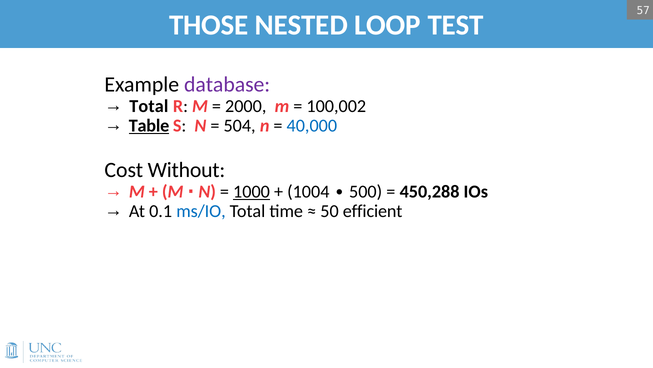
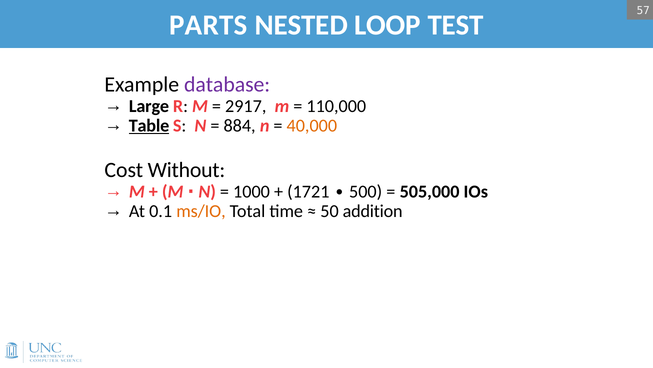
THOSE: THOSE -> PARTS (208, 25)
Total: Total -> Large (149, 106)
2000: 2000 -> 2917 (246, 106)
100,002: 100,002 -> 110,000 (336, 106)
504: 504 -> 884 (240, 125)
40,000 colour: blue -> orange (312, 125)
1000 underline: present -> none (252, 191)
1004: 1004 -> 1721 (308, 191)
450,288: 450,288 -> 505,000 (430, 191)
ms/IO colour: blue -> orange (201, 211)
efficient: efficient -> addition (373, 211)
